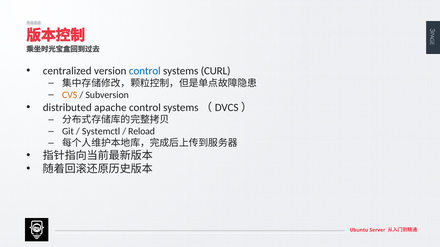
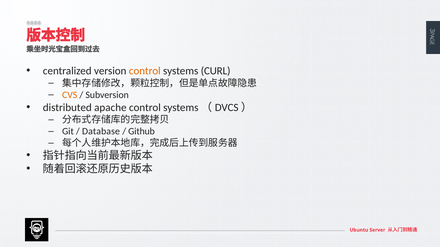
control colour: blue -> orange (145, 71)
Systemctl: Systemctl -> Database (101, 132)
Reload: Reload -> Github (142, 132)
